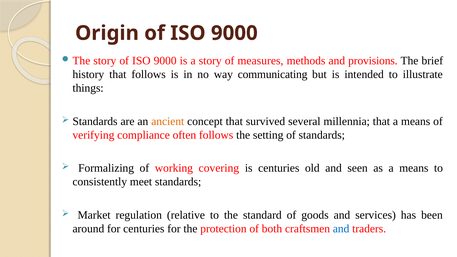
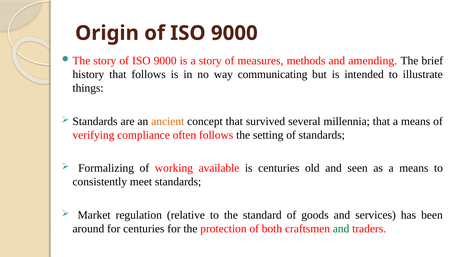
provisions: provisions -> amending (373, 61)
covering: covering -> available (219, 168)
and colour: blue -> green (341, 229)
